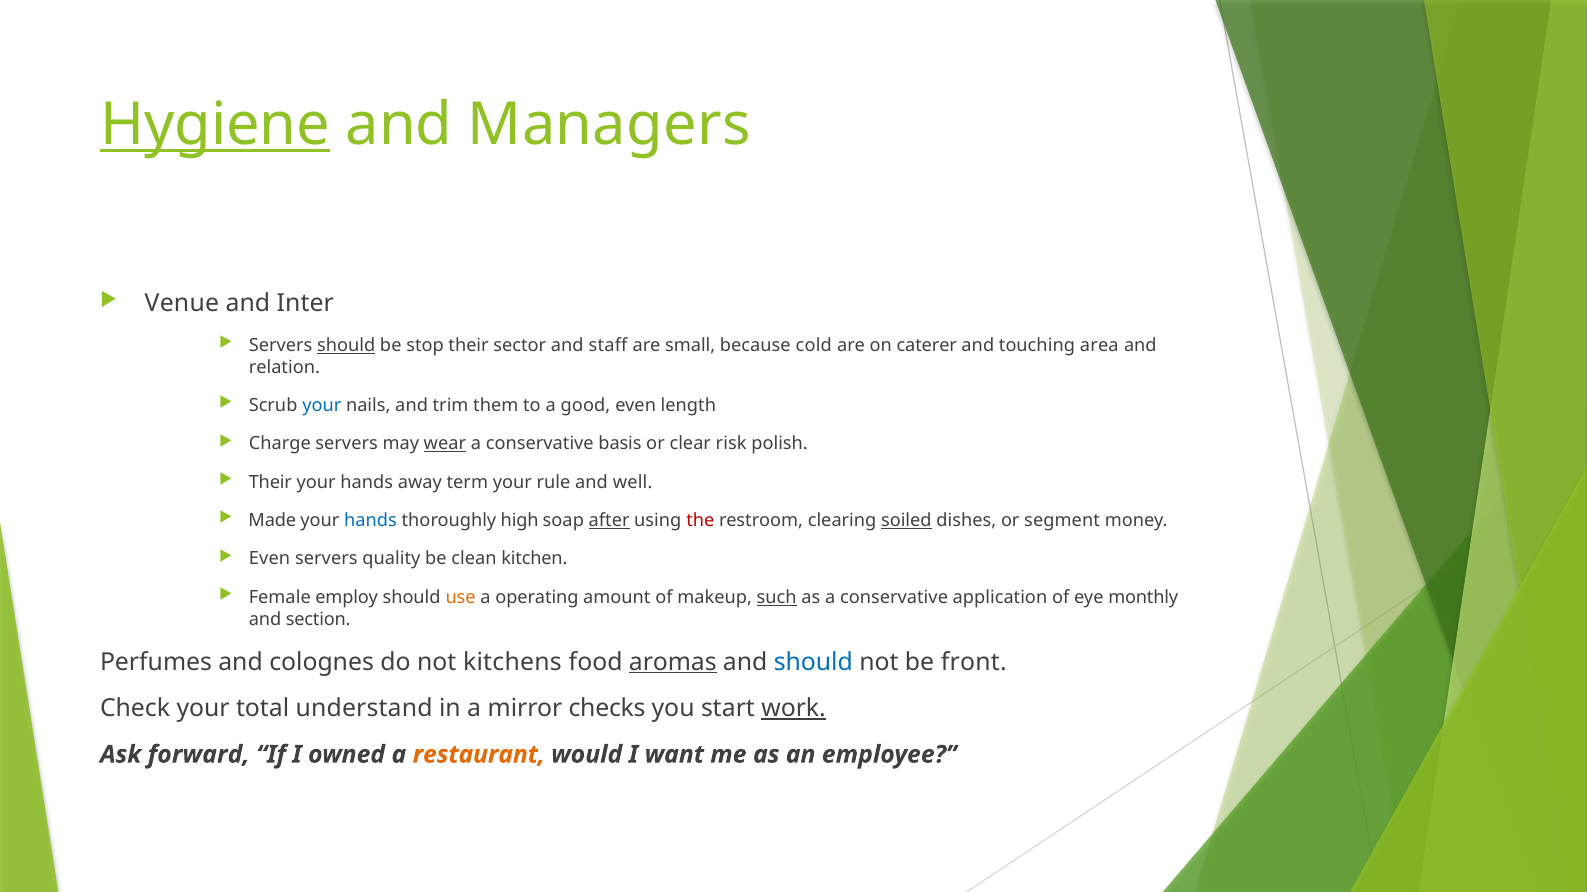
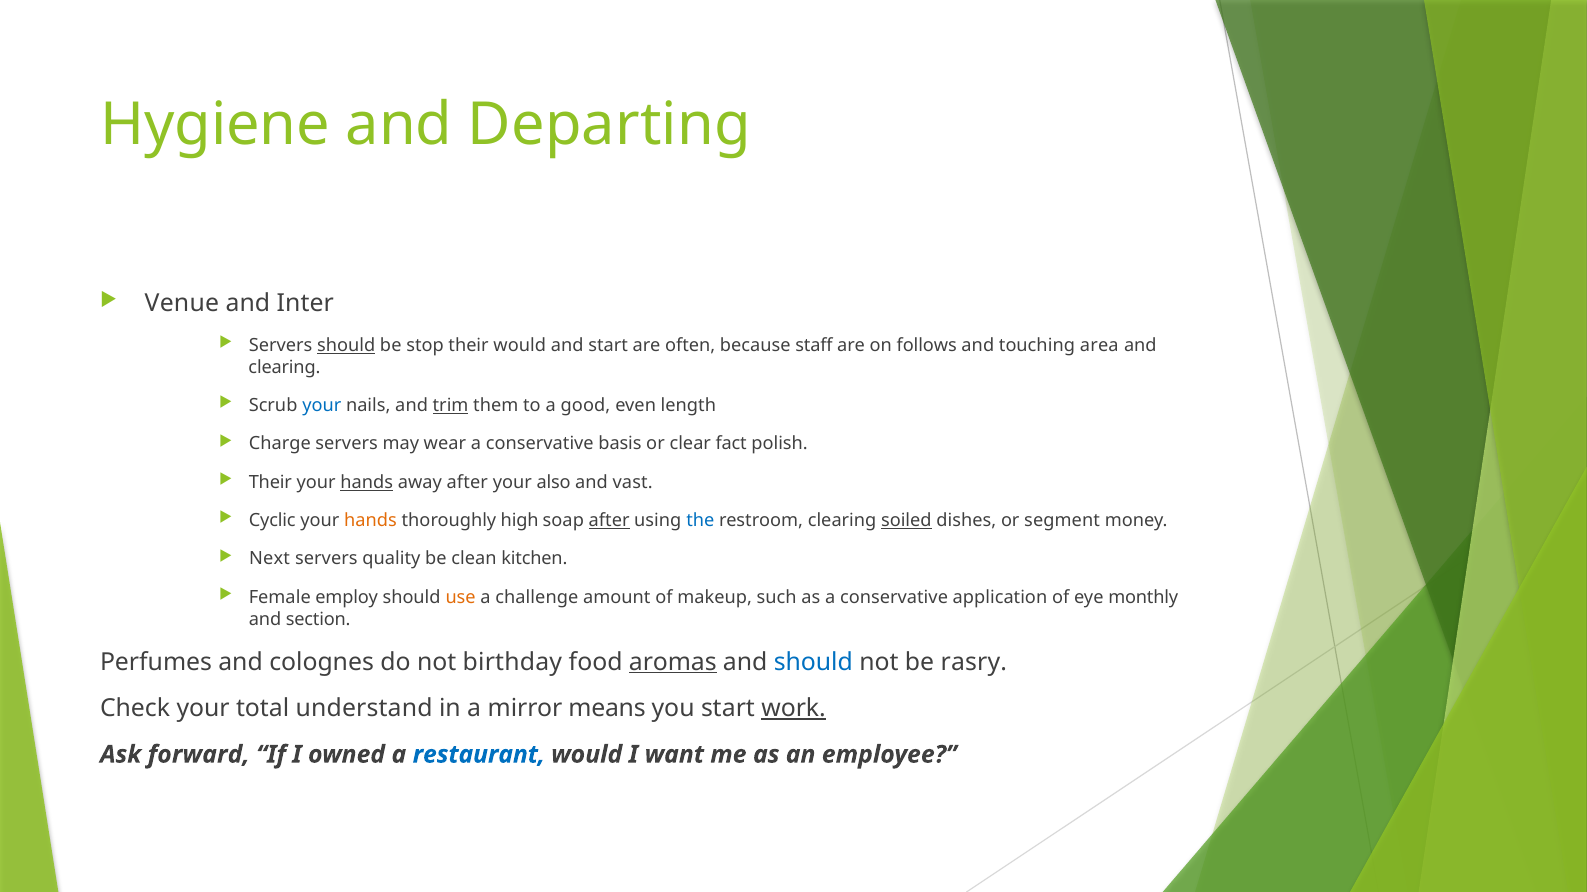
Hygiene underline: present -> none (215, 125)
Managers: Managers -> Departing (609, 125)
their sector: sector -> would (520, 346)
and staff: staff -> start (608, 346)
small: small -> often (690, 346)
cold: cold -> staff (814, 346)
caterer: caterer -> follows (927, 346)
relation: relation -> clearing (284, 368)
trim underline: none -> present (451, 406)
wear underline: present -> none (445, 444)
risk: risk -> fact (731, 444)
hands underline: none -> present (367, 483)
away term: term -> after (467, 483)
rule: rule -> also (554, 483)
well: well -> vast (633, 483)
Made: Made -> Cyclic (272, 521)
hands colour: blue -> orange (370, 521)
the colour: red -> blue (700, 521)
Even: Even -> Next (270, 559)
operating: operating -> challenge (537, 598)
such underline: present -> none (777, 598)
kitchens: kitchens -> birthday (512, 662)
front: front -> rasry (974, 662)
checks: checks -> means (607, 709)
restaurant colour: orange -> blue (479, 755)
